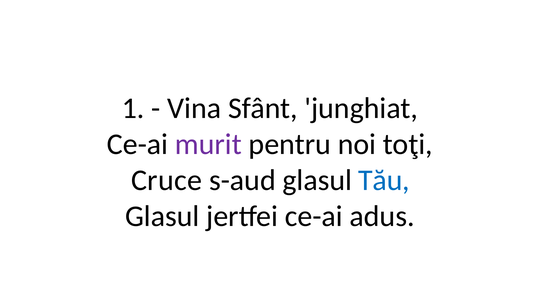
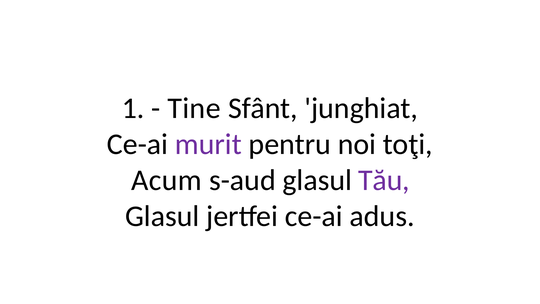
Vina: Vina -> Tine (194, 108)
Cruce: Cruce -> Acum (166, 180)
Tău colour: blue -> purple (384, 180)
